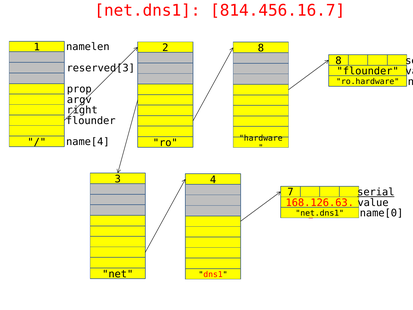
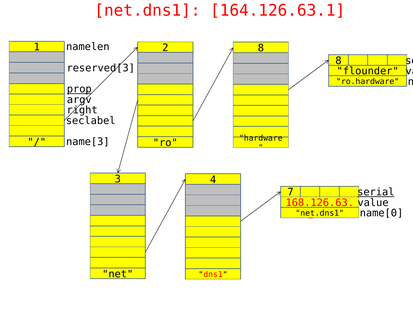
814.456.16.7: 814.456.16.7 -> 164.126.63.1 (278, 10)
prop underline: none -> present (79, 89)
flounder: flounder -> seclabel (91, 121)
name[4: name[4 -> name[3 (88, 142)
